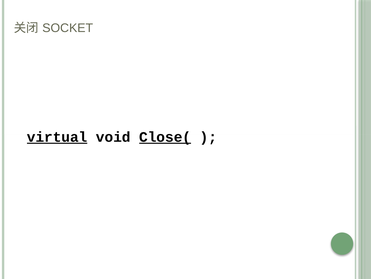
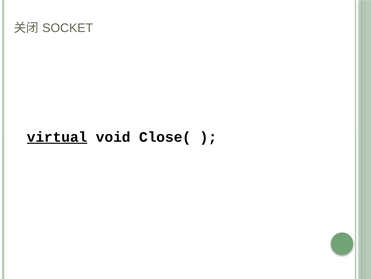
Close( underline: present -> none (165, 137)
